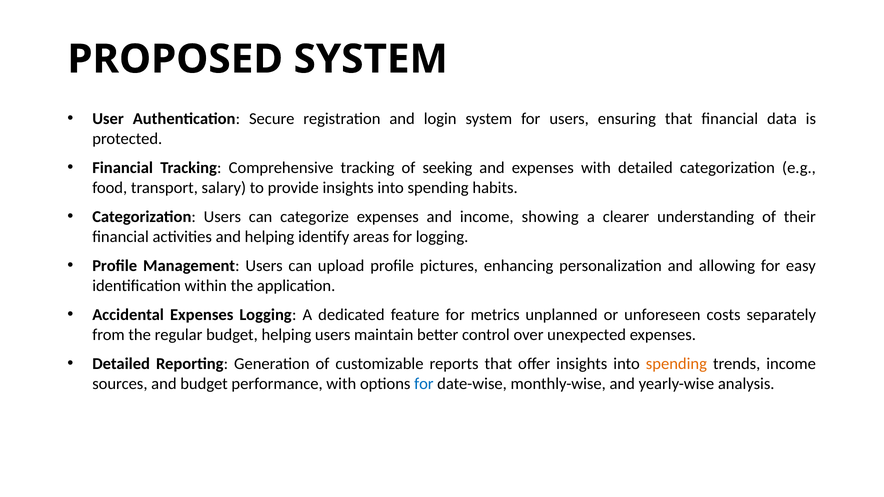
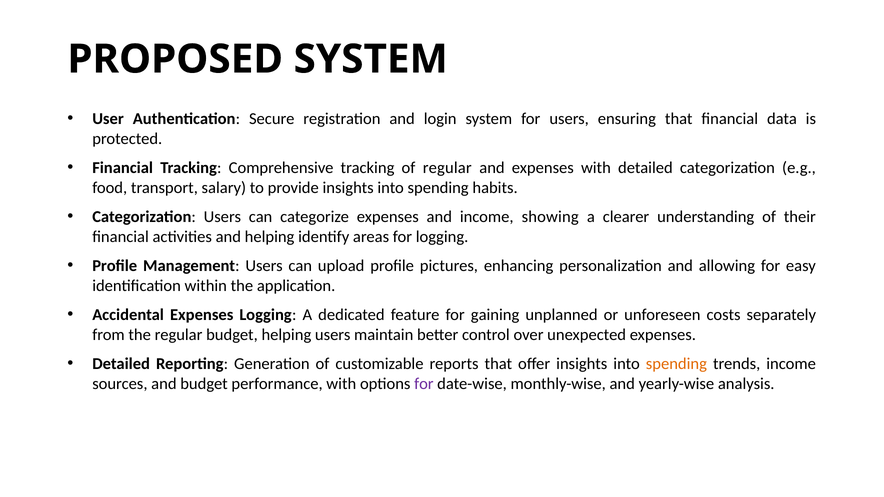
of seeking: seeking -> regular (447, 168)
metrics: metrics -> gaining (495, 315)
for colour: blue -> purple (424, 384)
